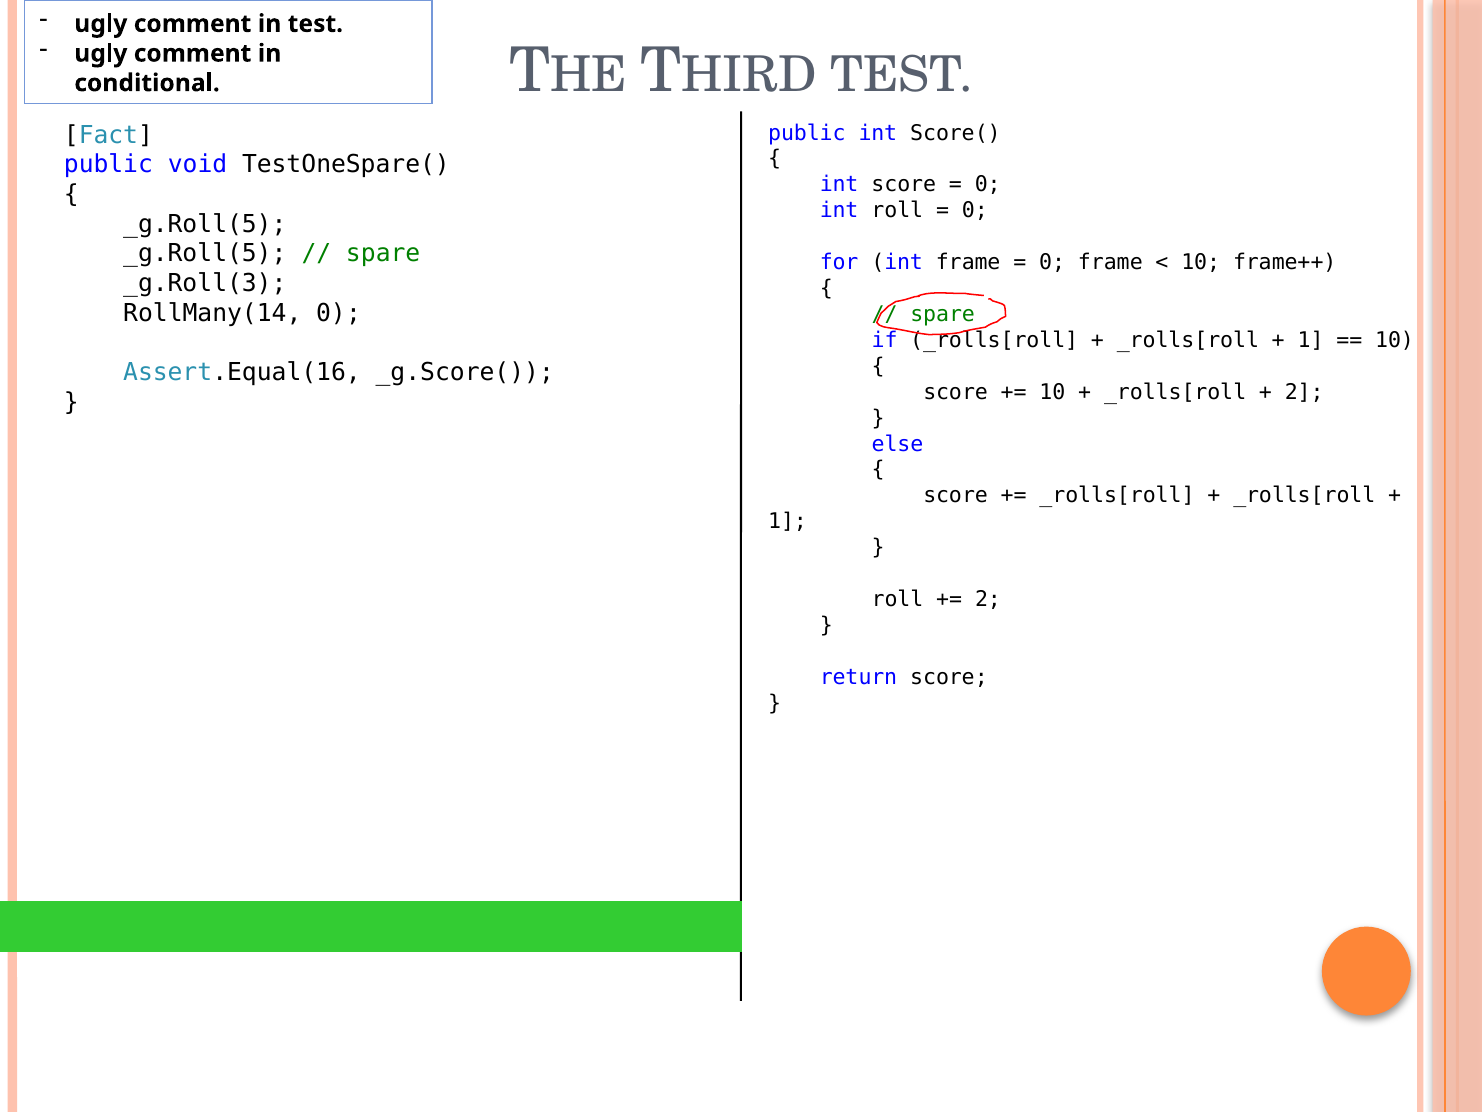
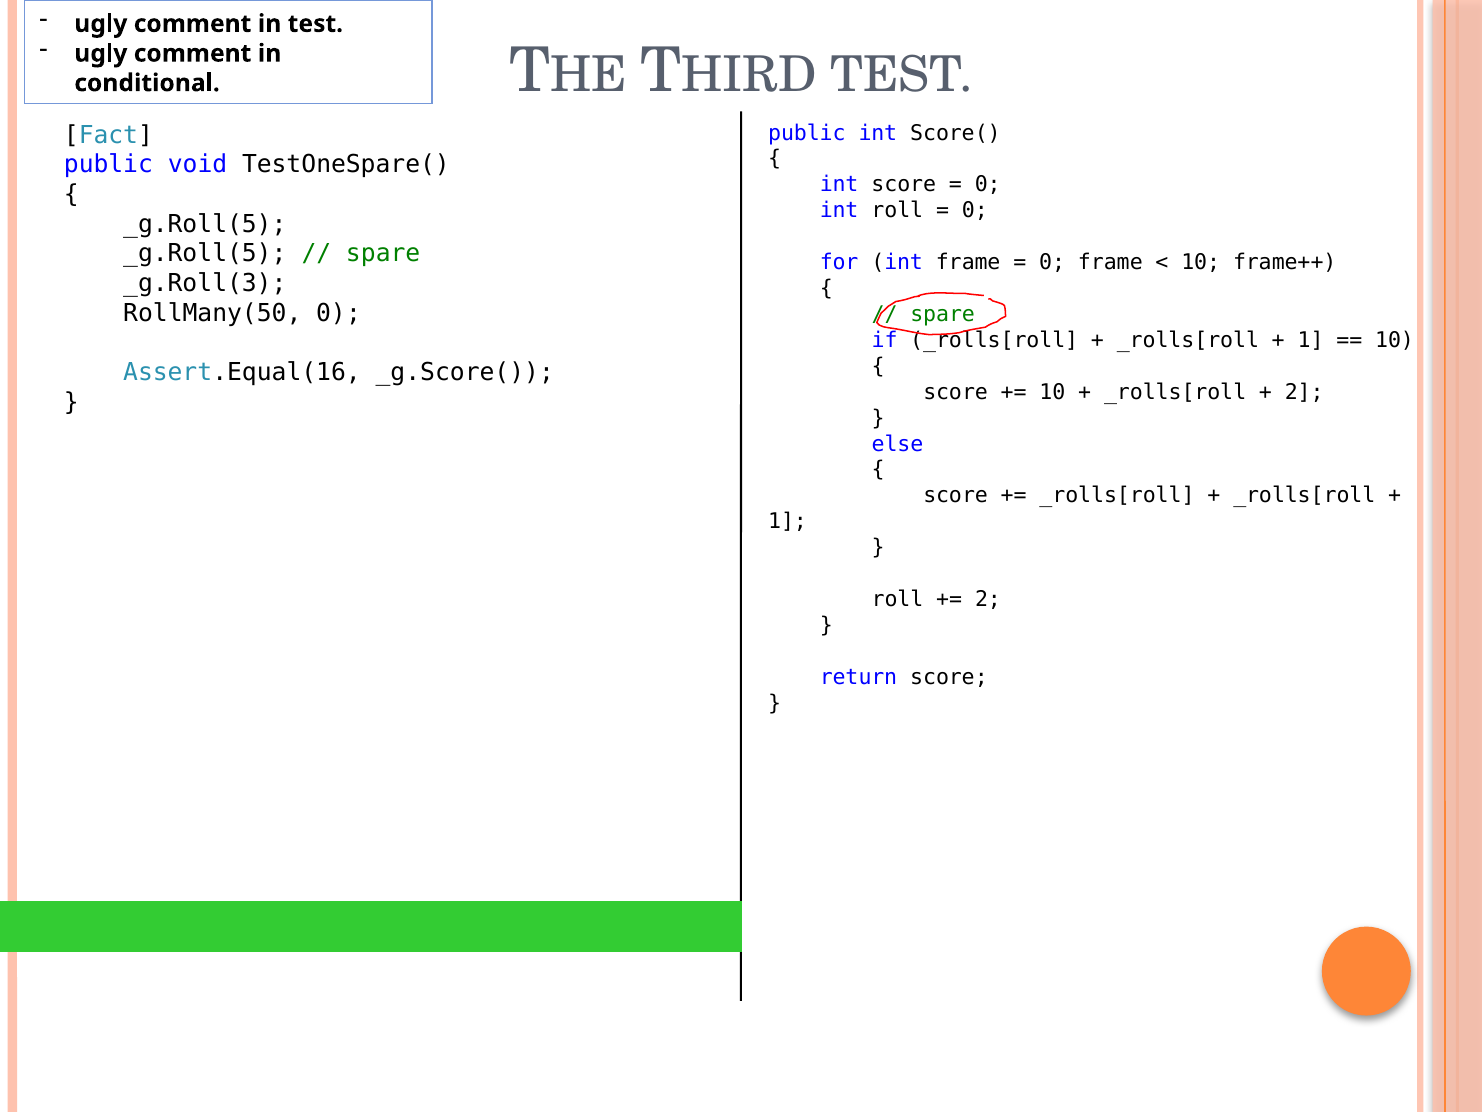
RollMany(14: RollMany(14 -> RollMany(50 (212, 313)
